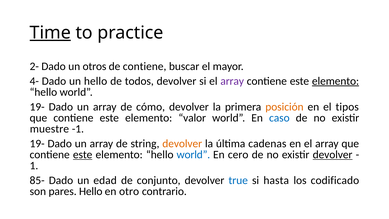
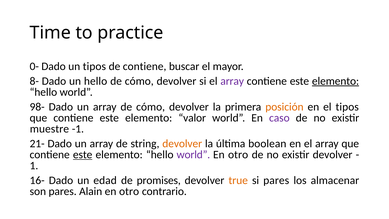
Time underline: present -> none (50, 33)
2-: 2- -> 0- (34, 66)
un otros: otros -> tipos (94, 66)
4-: 4- -> 8- (34, 81)
todos: todos -> cómo (139, 81)
19-: 19- -> 98- (37, 107)
caso colour: blue -> purple (279, 118)
19-: 19- -> 21- (37, 143)
cadenas: cadenas -> boolean (267, 143)
world colour: blue -> purple (193, 154)
cero: cero -> otro (238, 154)
devolver underline: present -> none (333, 154)
85-: 85- -> 16- (37, 180)
conjunto: conjunto -> promises (159, 180)
true colour: blue -> orange (238, 180)
si hasta: hasta -> pares (276, 180)
codificado: codificado -> almacenar (335, 180)
pares Hello: Hello -> Alain (91, 191)
